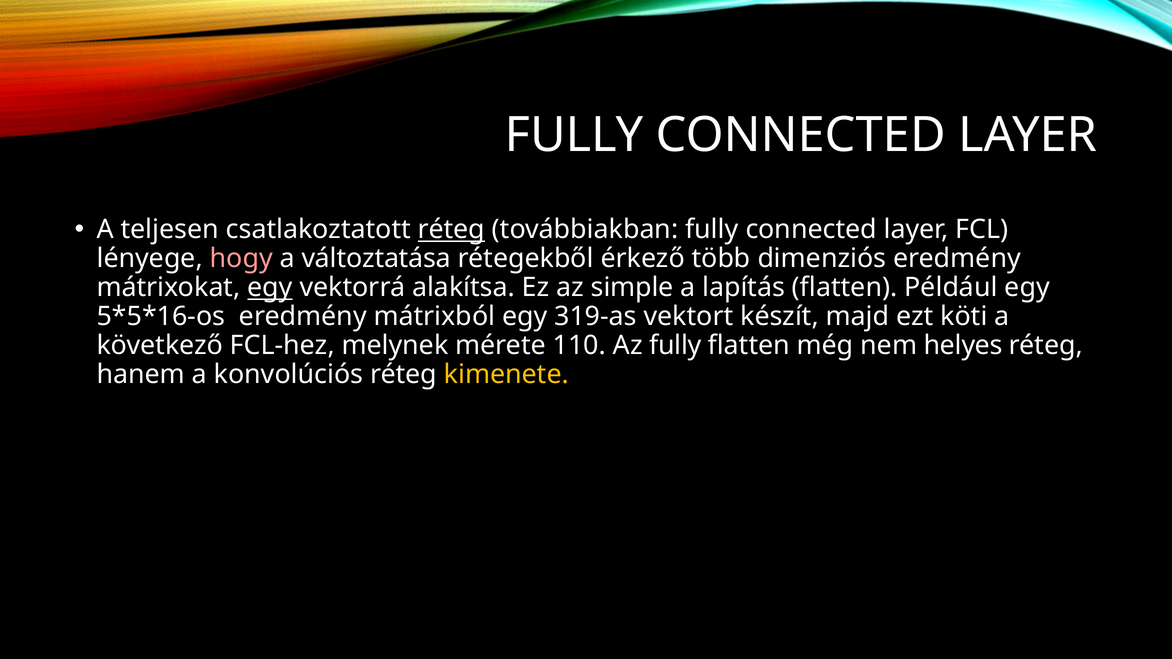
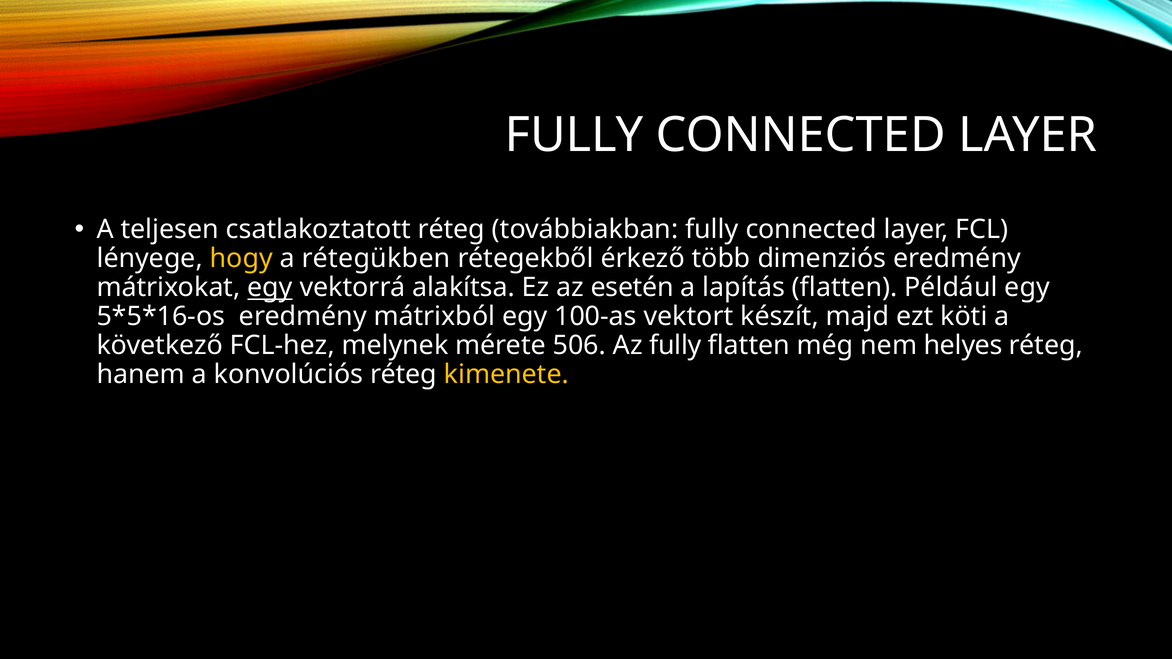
réteg underline: present -> none (451, 230)
hogy colour: pink -> yellow (241, 259)
változtatása: változtatása -> rétegükben (376, 259)
simple: simple -> esetén (632, 288)
319-as: 319-as -> 100-as (595, 317)
110: 110 -> 506 (579, 346)
